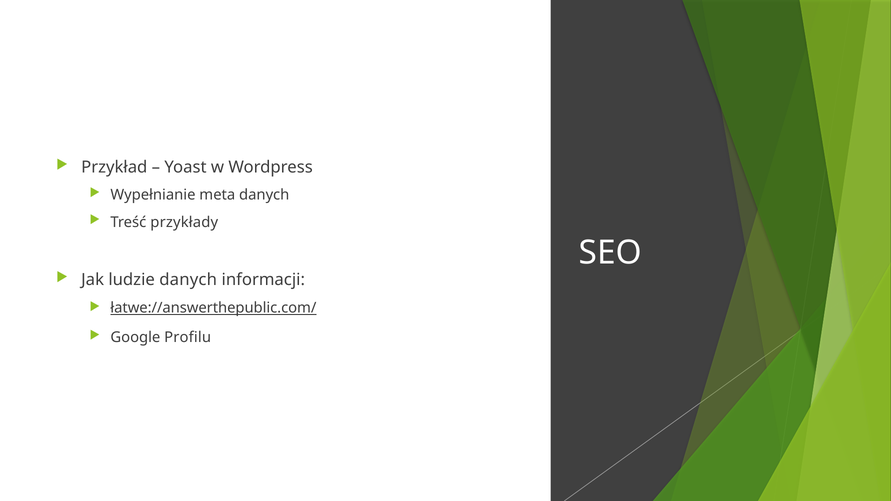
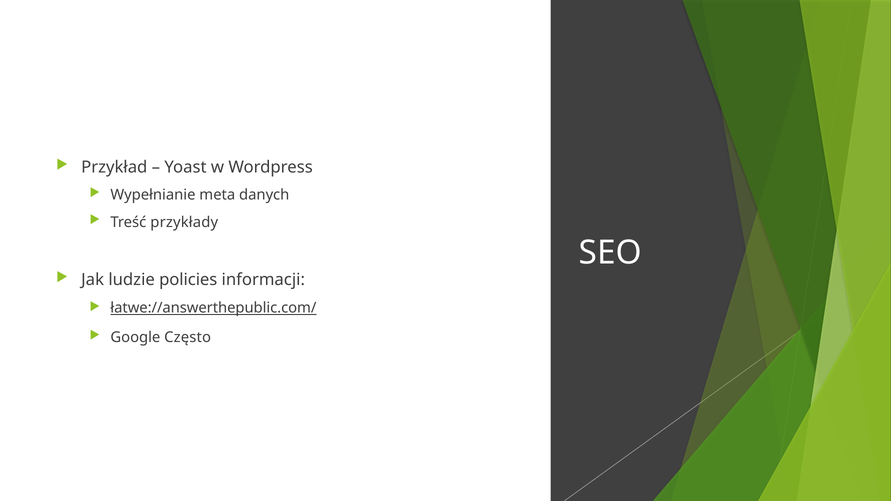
ludzie danych: danych -> policies (188, 280)
Profilu: Profilu -> Często (188, 337)
